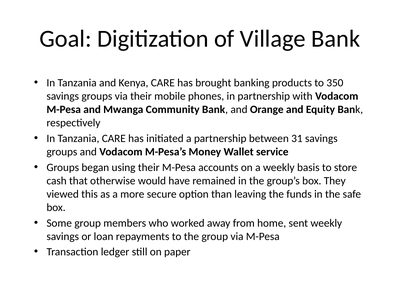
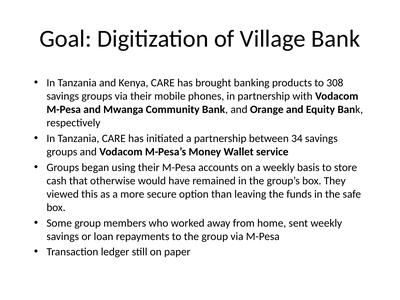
350: 350 -> 308 (335, 83)
31: 31 -> 34 (297, 138)
